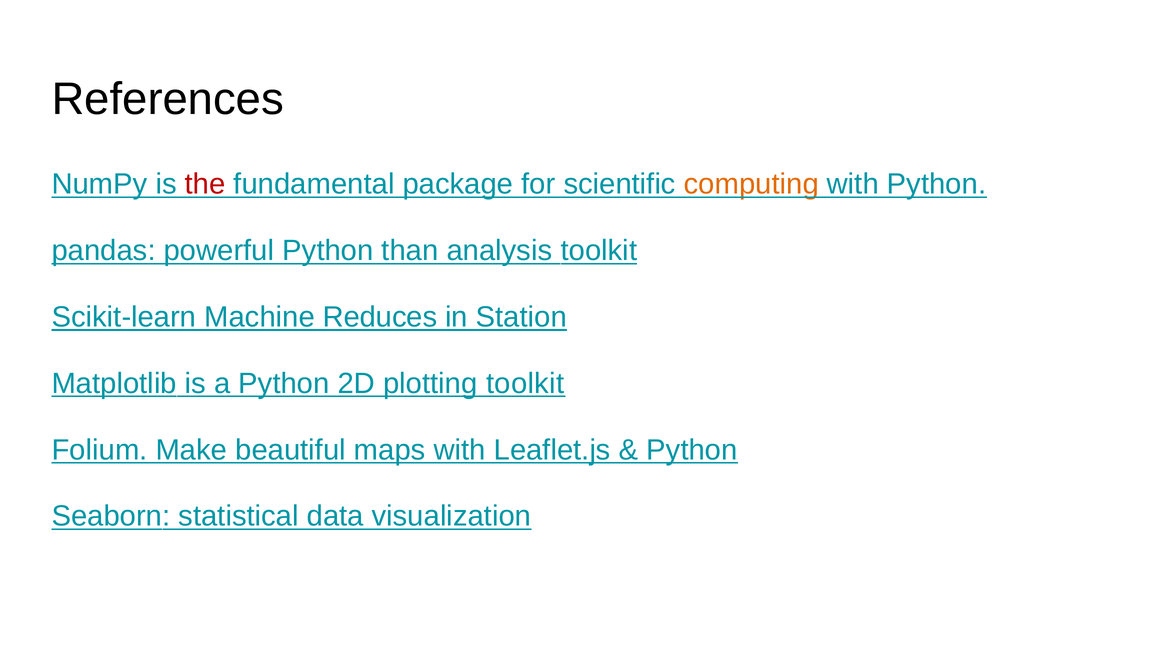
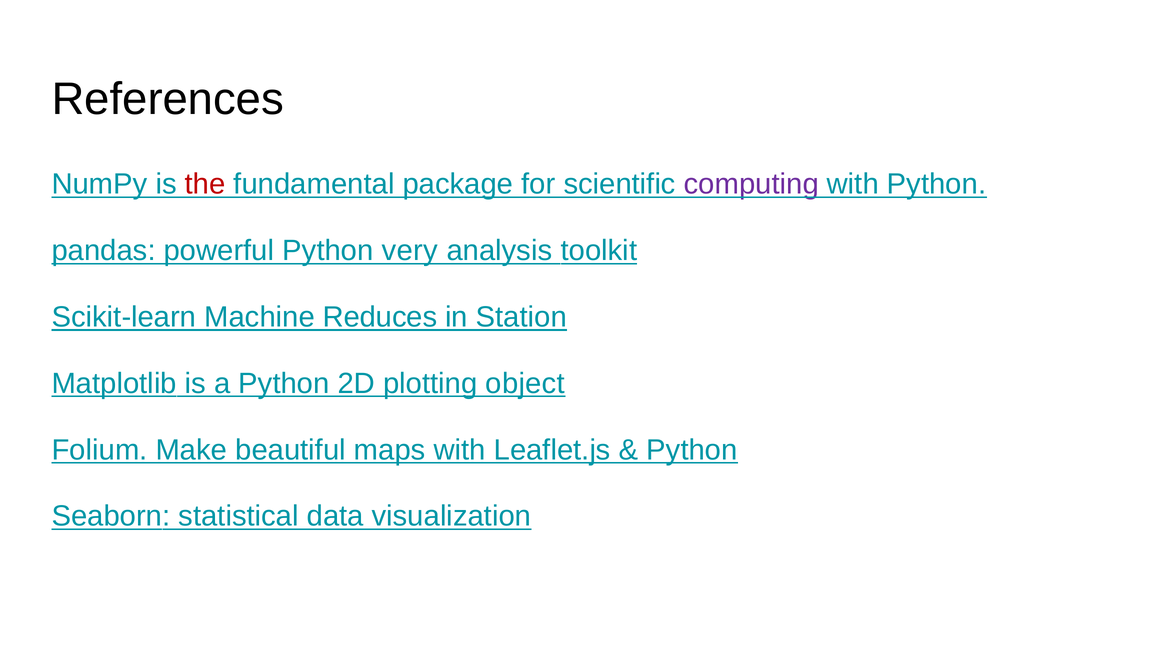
computing colour: orange -> purple (751, 184)
than: than -> very (410, 251)
plotting toolkit: toolkit -> object (525, 383)
